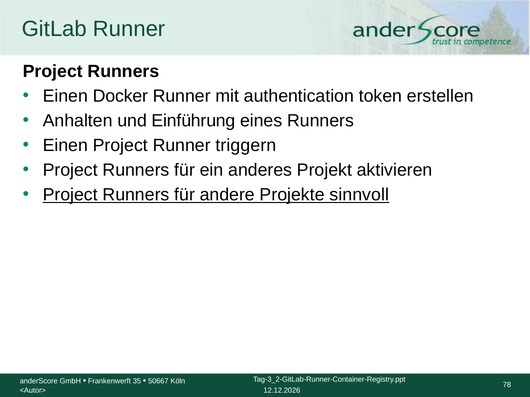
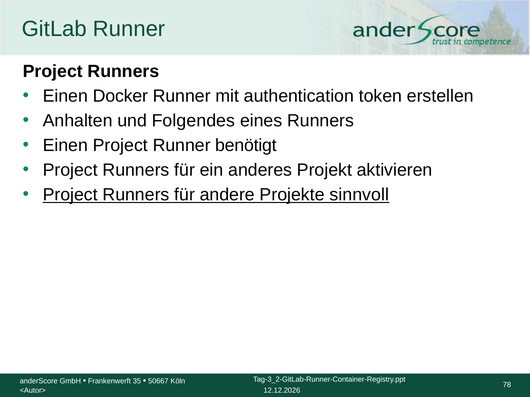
Einführung: Einführung -> Folgendes (193, 121)
triggern: triggern -> benötigt (246, 146)
